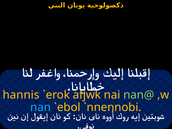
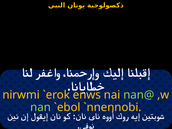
hannis: hannis -> nirwmi (21, 95)
afjwk: afjwk -> enws (87, 95)
nan colour: light blue -> light green (41, 107)
